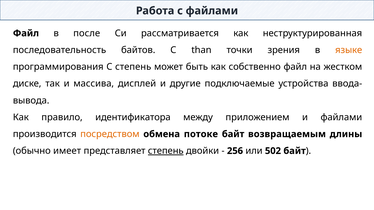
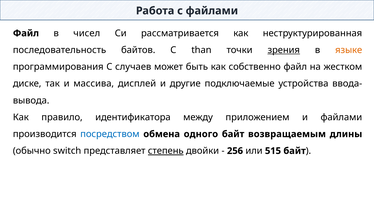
после: после -> чисел (87, 33)
зрения underline: none -> present (284, 50)
C степень: степень -> случаев (133, 67)
посредством colour: orange -> blue (110, 134)
потоке: потоке -> одного (201, 134)
имеет: имеет -> switch (67, 151)
502: 502 -> 515 (273, 151)
